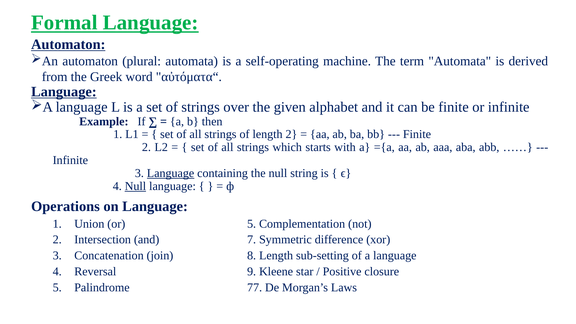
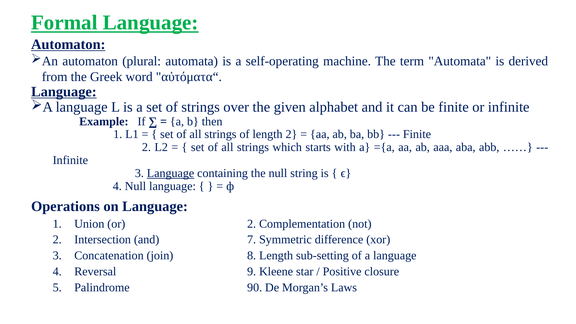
Null underline: present -> none (135, 186)
or 5: 5 -> 2 (252, 224)
77: 77 -> 90 (255, 288)
